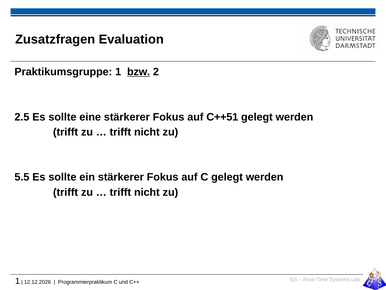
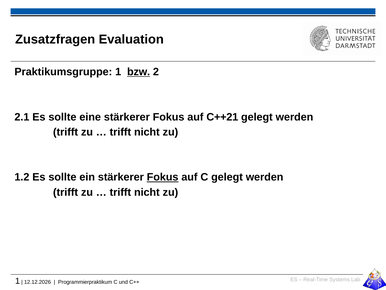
2.5: 2.5 -> 2.1 (22, 117)
C++51: C++51 -> C++21 (222, 117)
5.5: 5.5 -> 1.2 (22, 177)
Fokus underline: none -> present (163, 177)
